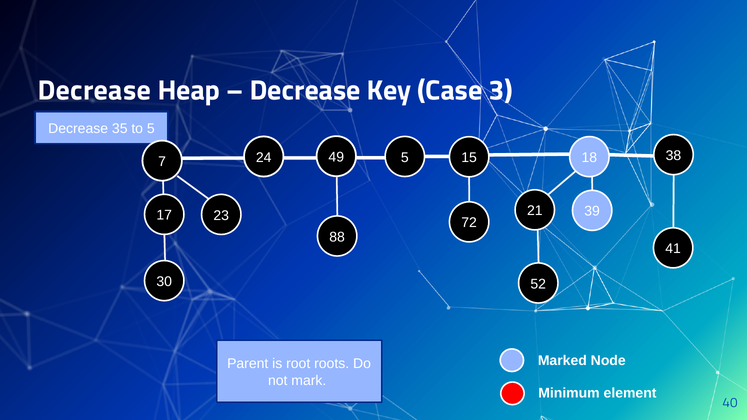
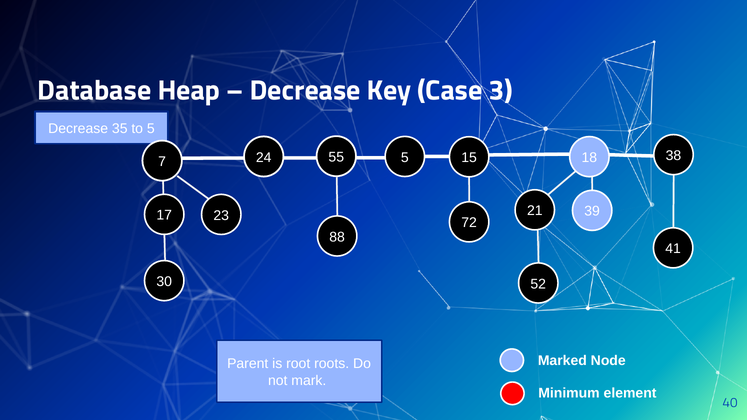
Decrease: Decrease -> Database (94, 91)
49: 49 -> 55 (336, 157)
